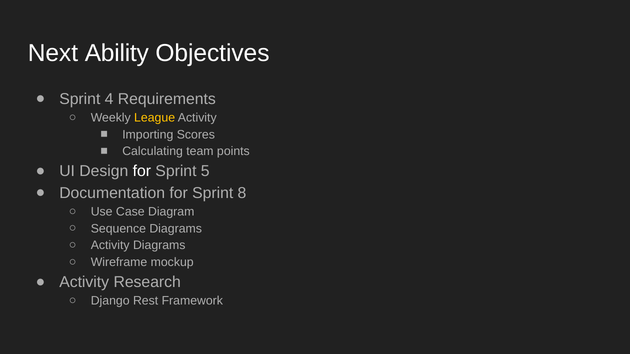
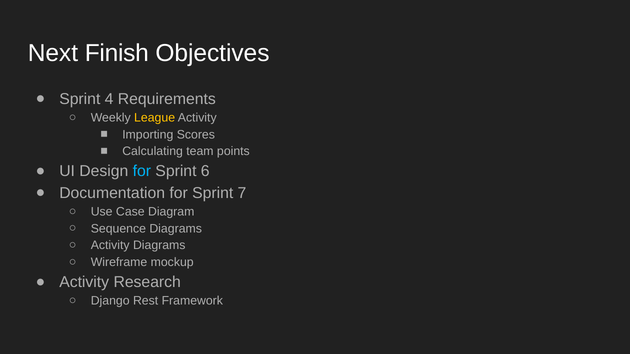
Ability: Ability -> Finish (117, 53)
for colour: white -> light blue (142, 171)
5: 5 -> 6 (205, 171)
8: 8 -> 7 (242, 193)
